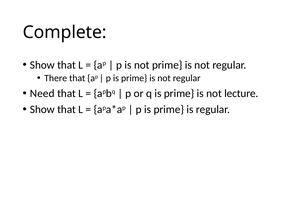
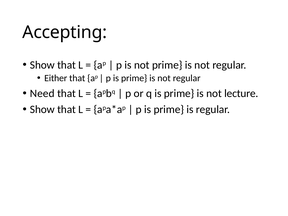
Complete: Complete -> Accepting (65, 32)
There: There -> Either (56, 78)
